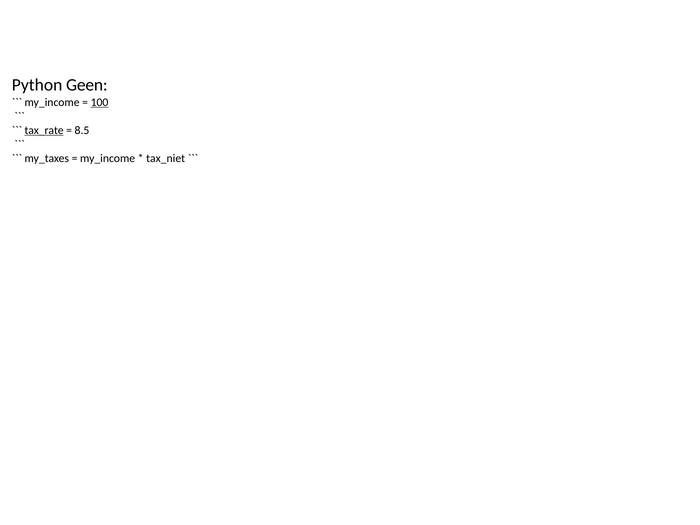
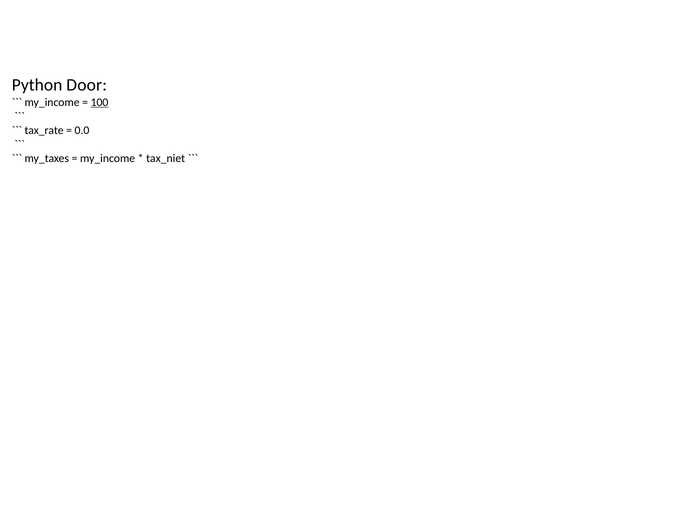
Geen: Geen -> Door (87, 85)
tax_rate underline: present -> none (44, 130)
8.5: 8.5 -> 0.0 (82, 130)
